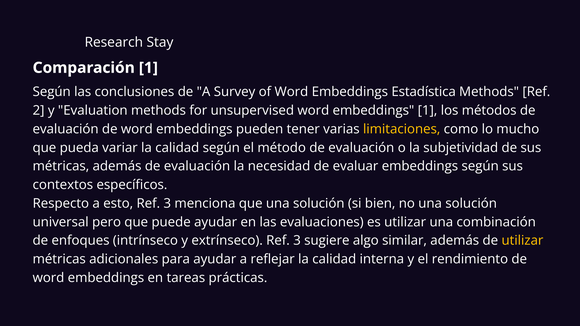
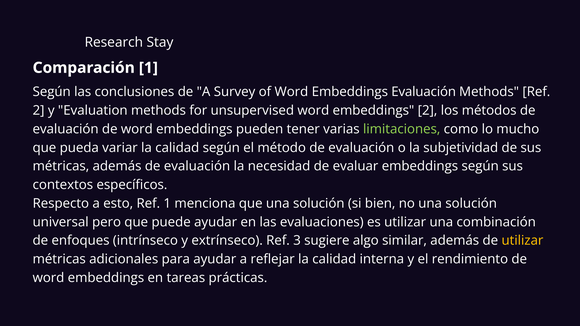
Embeddings Estadística: Estadística -> Evaluación (424, 92)
embeddings 1: 1 -> 2 (428, 111)
limitaciones colour: yellow -> light green (402, 129)
esto Ref 3: 3 -> 1 (167, 204)
